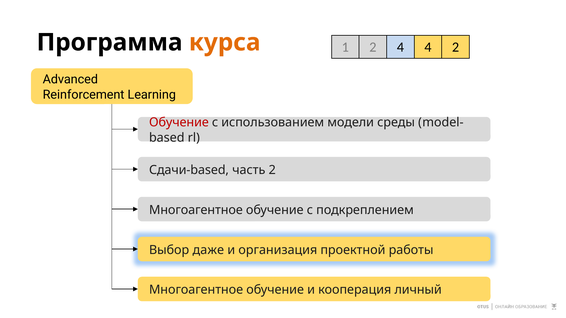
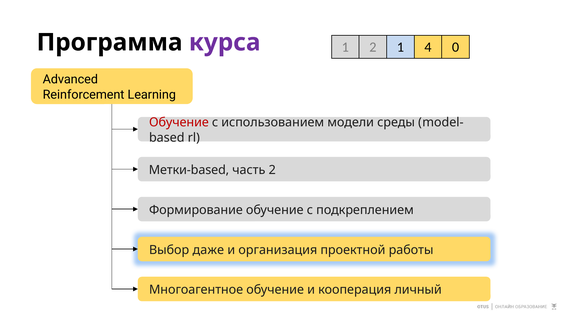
курса colour: orange -> purple (225, 42)
2 4: 4 -> 1 (400, 47)
4 2: 2 -> 0 (456, 47)
Сдачи-based: Сдачи-based -> Метки-based (189, 170)
Многоагентное: Многоагентное -> Формирование (196, 210)
